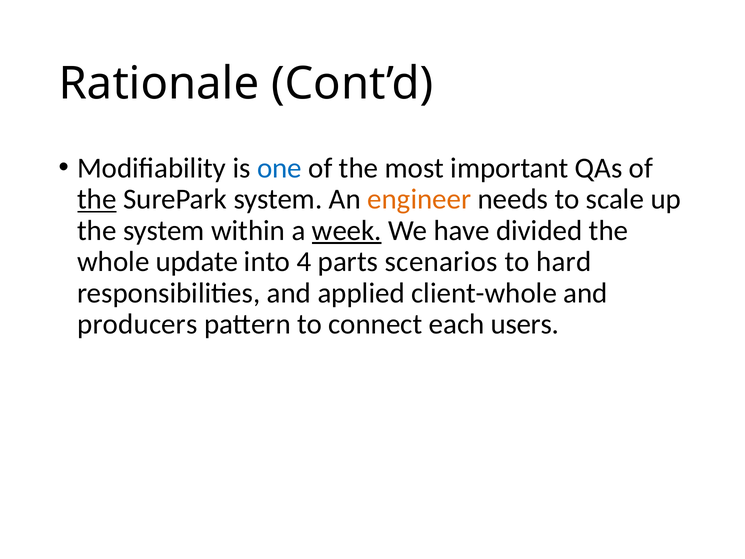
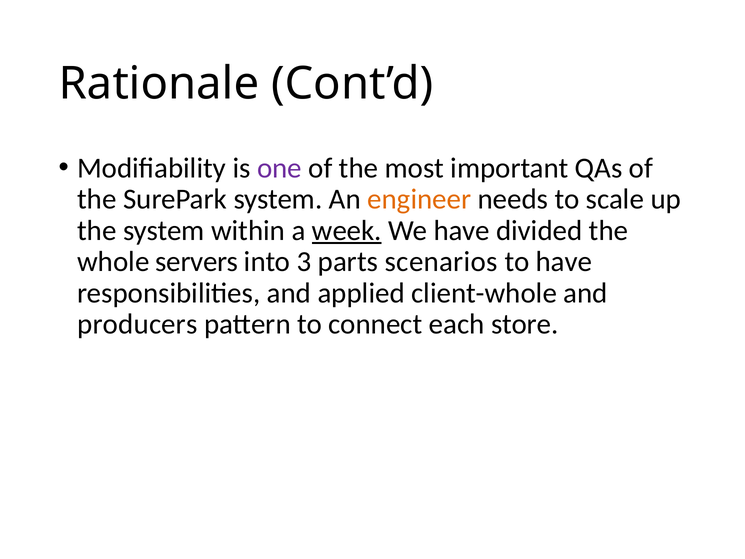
one colour: blue -> purple (279, 168)
the underline: present -> none (97, 199)
update: update -> servers (197, 262)
4: 4 -> 3 (304, 262)
to hard: hard -> have (564, 262)
users: users -> store (525, 324)
